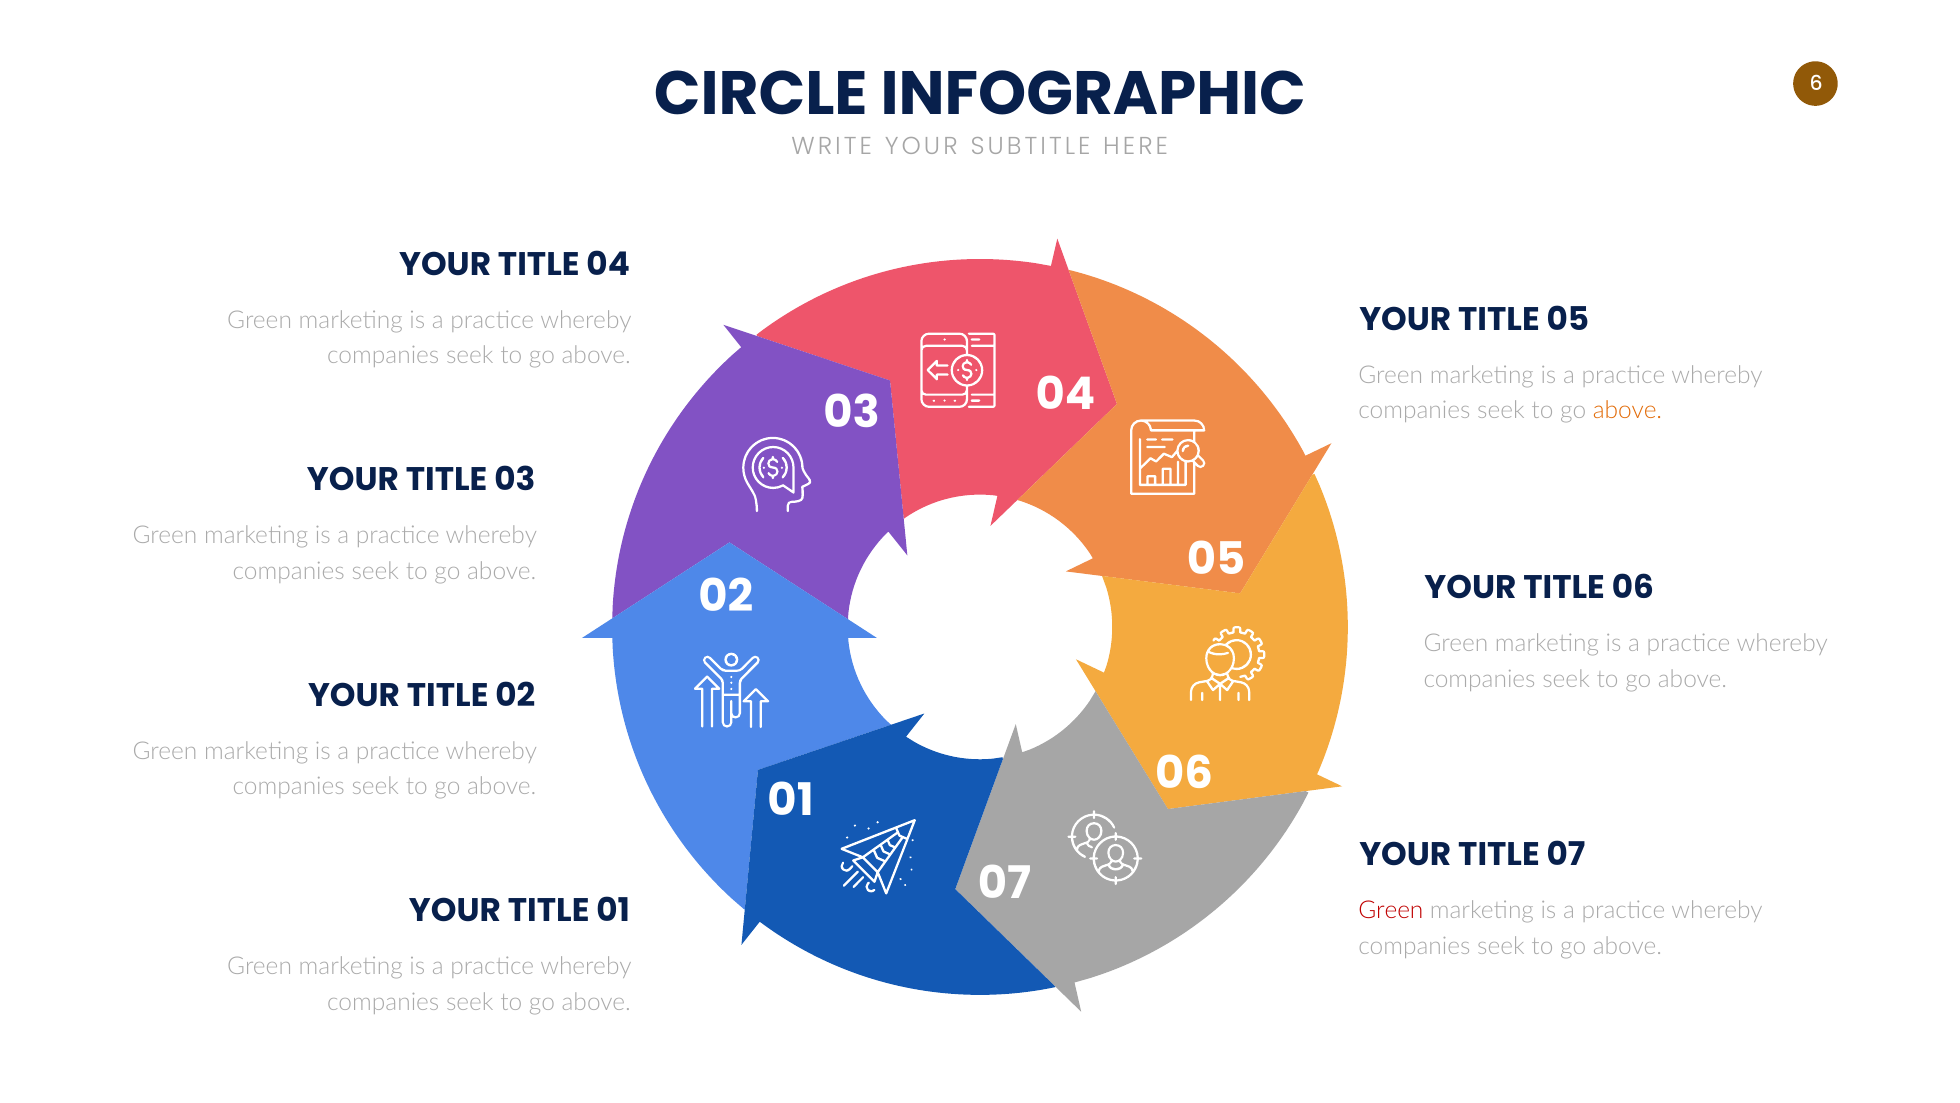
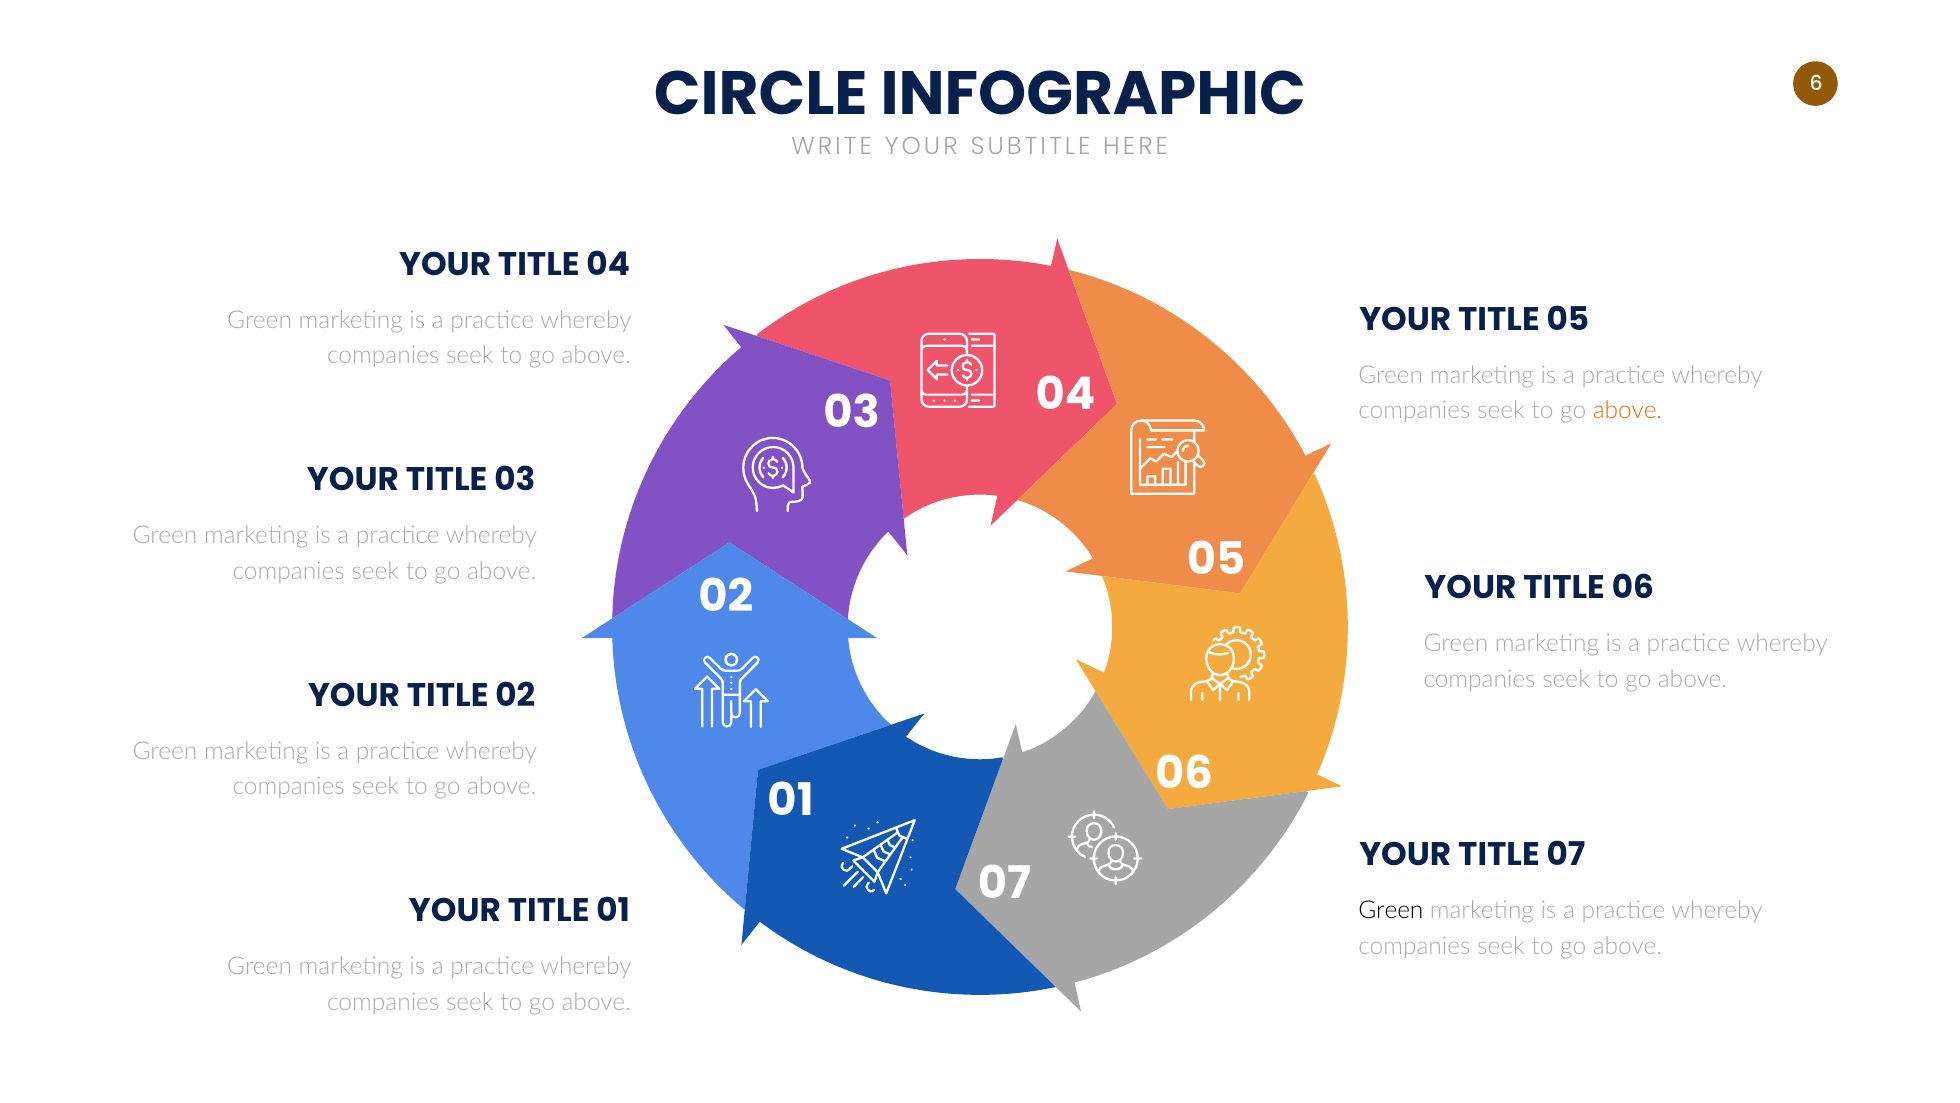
Green colour: red -> black (1391, 910)
